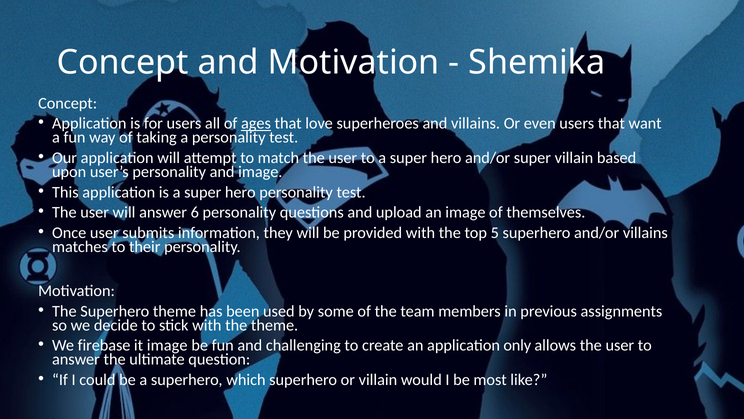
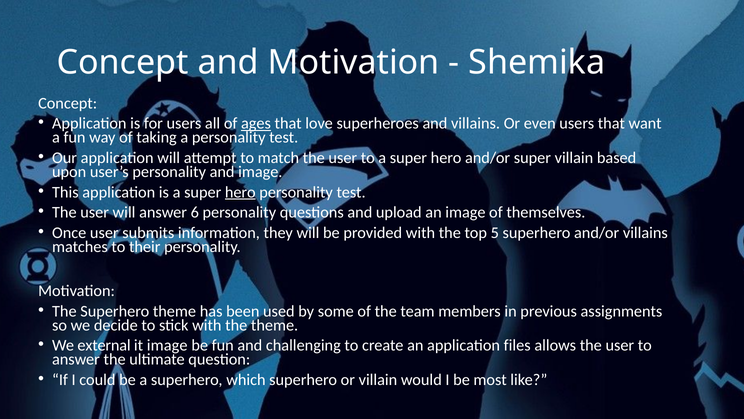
hero underline: none -> present (240, 192)
firebase: firebase -> external (104, 345)
only: only -> files (517, 345)
